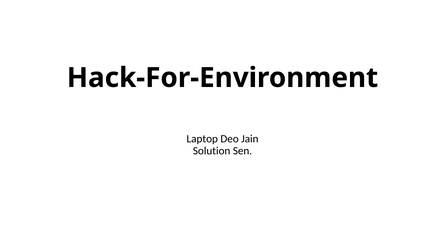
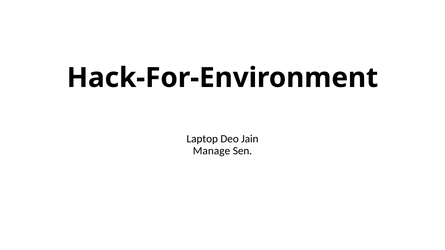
Solution: Solution -> Manage (212, 151)
